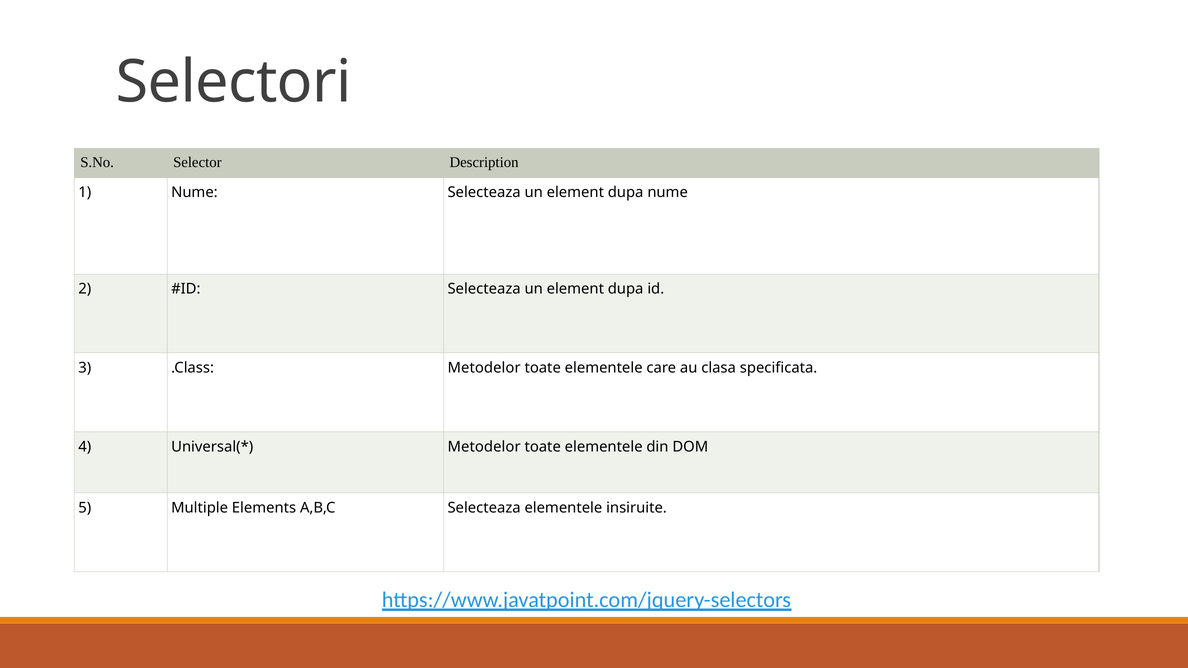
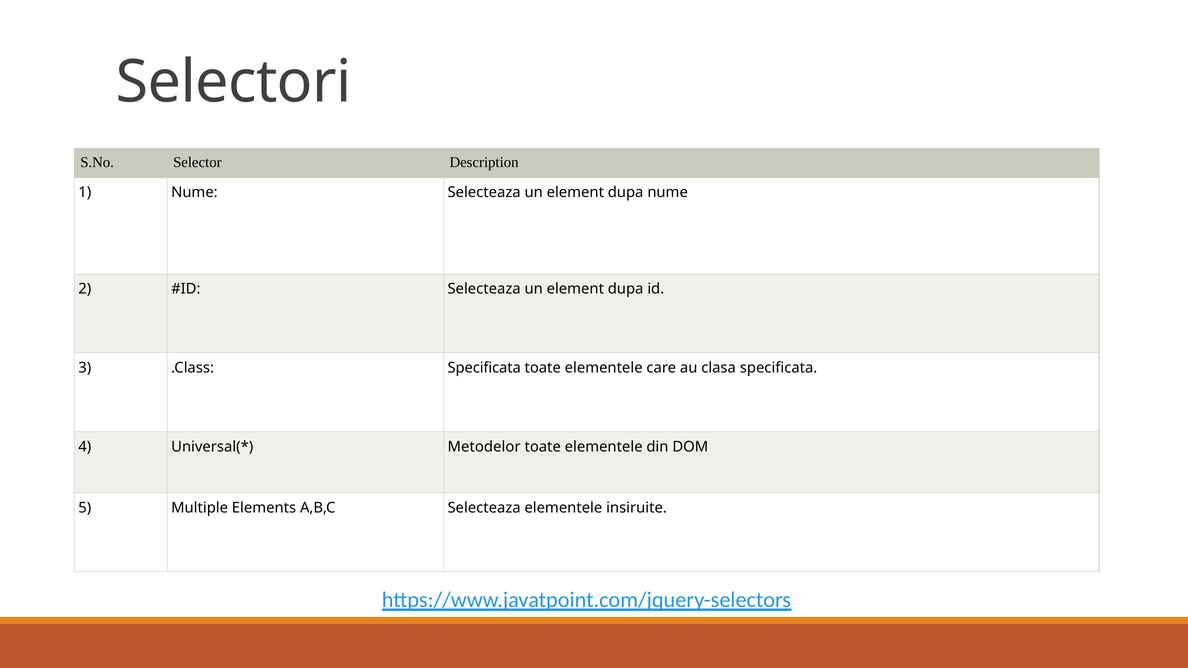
.Class Metodelor: Metodelor -> Specificata (484, 368)
